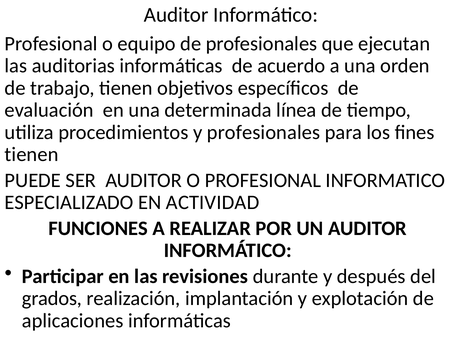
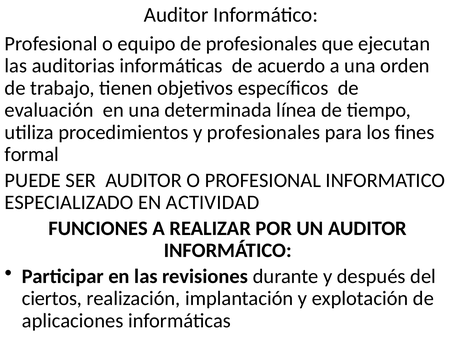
tienen: tienen -> formal (32, 154)
grados: grados -> ciertos (52, 298)
